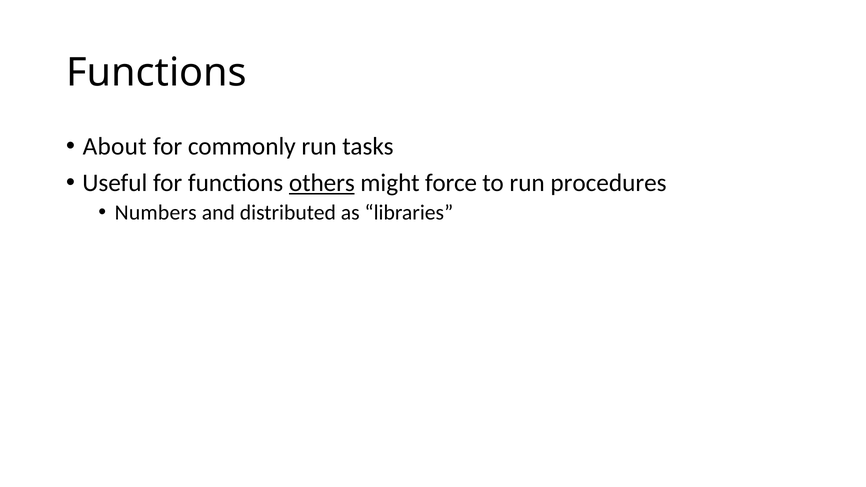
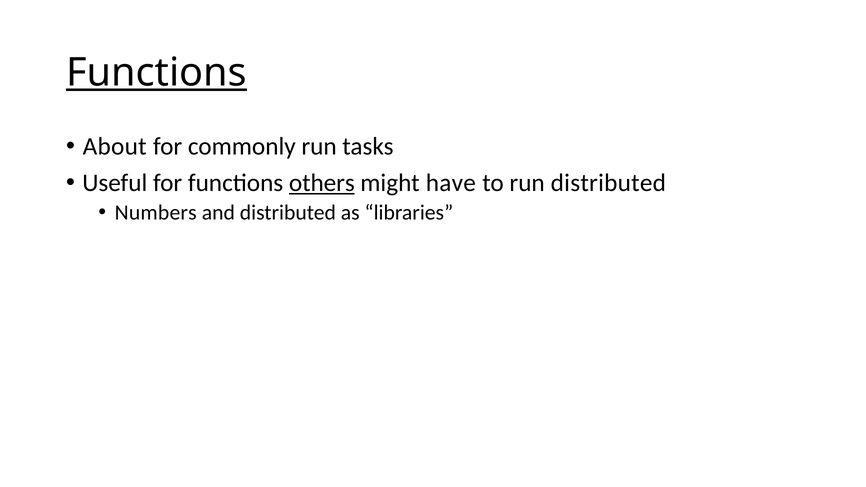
Functions underline: none -> present (156, 73)
force: force -> have (451, 183)
run procedures: procedures -> distributed (608, 183)
